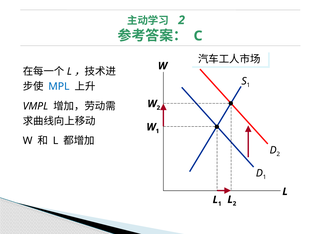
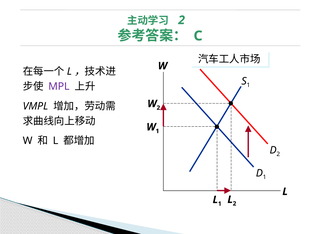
MPL colour: blue -> purple (59, 86)
